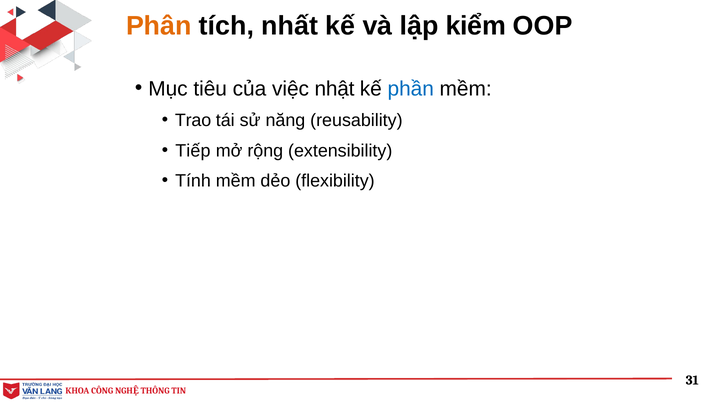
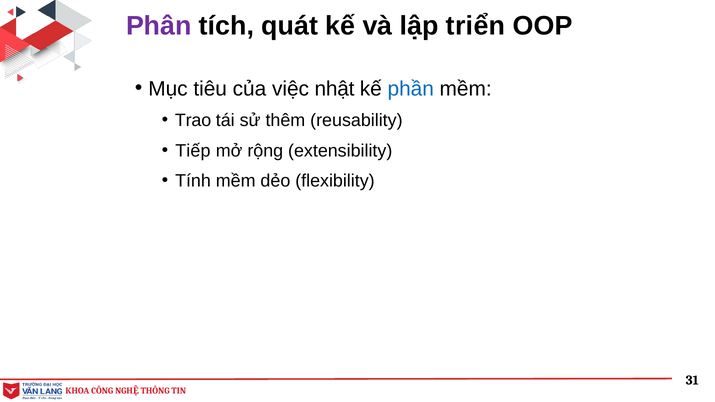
Phân colour: orange -> purple (159, 26)
nhất: nhất -> quát (290, 26)
kiểm: kiểm -> triển (476, 26)
năng: năng -> thêm (285, 120)
